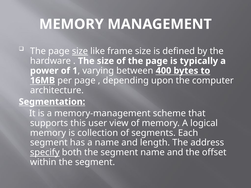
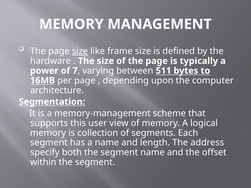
1: 1 -> 7 (75, 71)
400: 400 -> 511 (163, 71)
specify underline: present -> none (45, 153)
